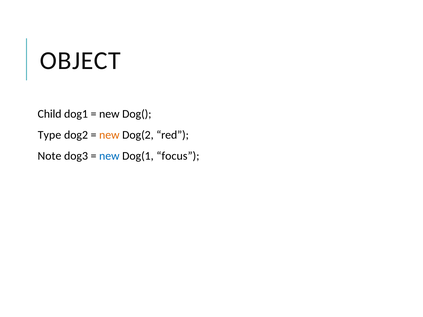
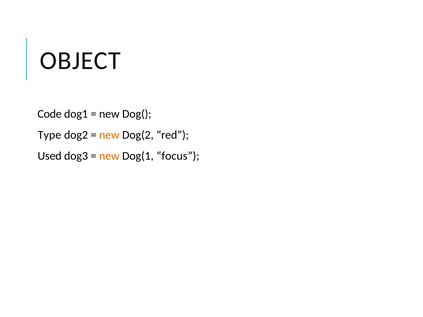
Child: Child -> Code (50, 114)
Note: Note -> Used (50, 156)
new colour: blue -> orange (109, 156)
